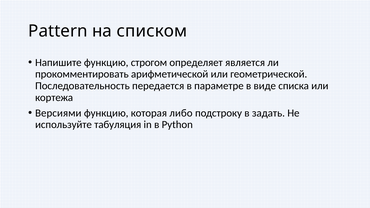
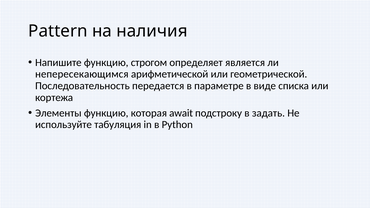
списком: списком -> наличия (152, 31)
прокомментировать: прокомментировать -> непересекающимся (82, 74)
Версиями: Версиями -> Элементы (58, 113)
либо: либо -> await (181, 113)
